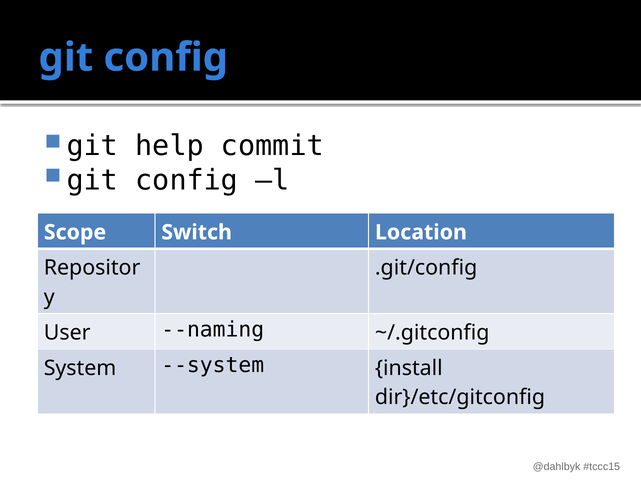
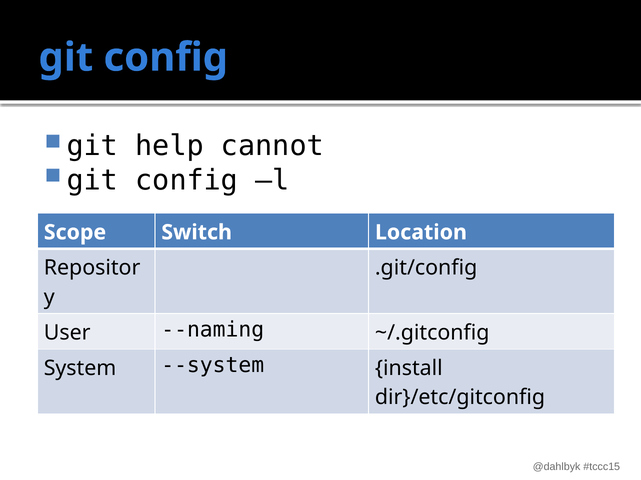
commit: commit -> cannot (272, 146)
